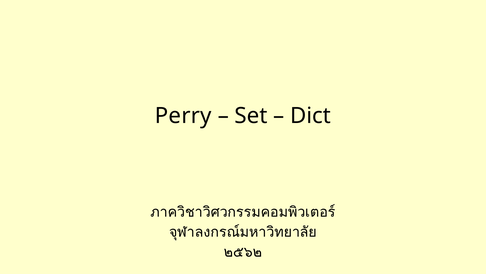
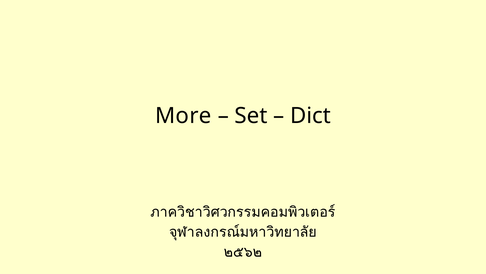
Perry: Perry -> More (183, 115)
